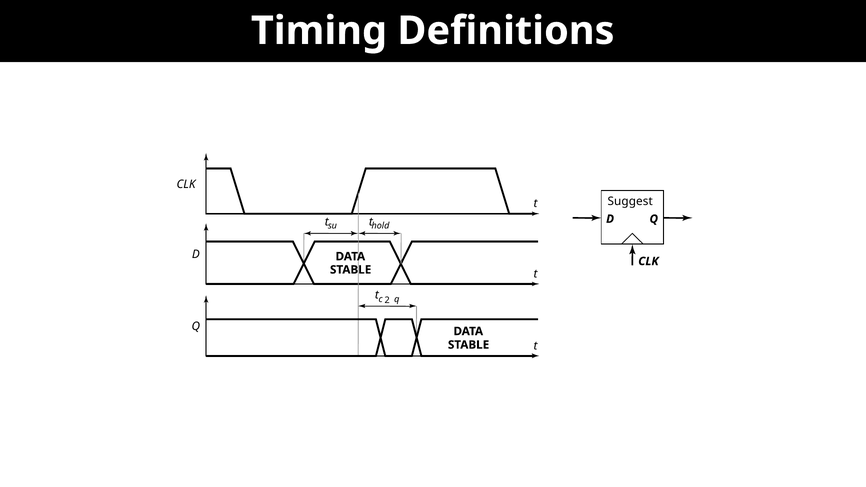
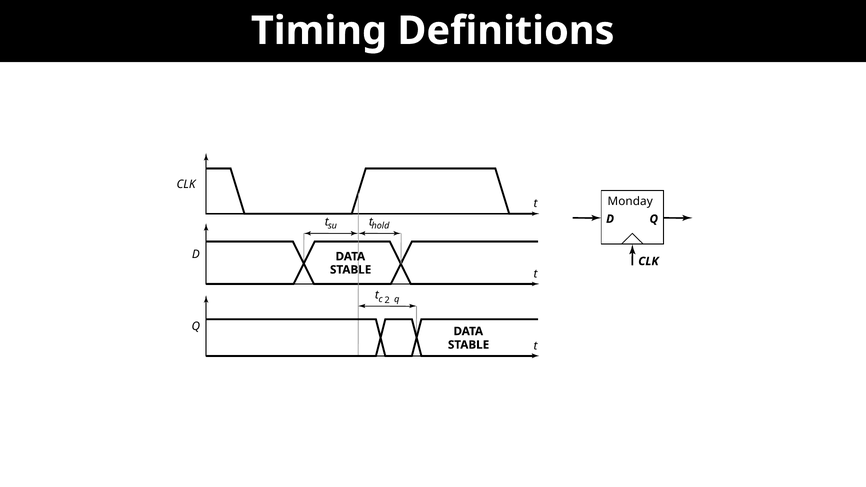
Suggest: Suggest -> Monday (630, 201)
